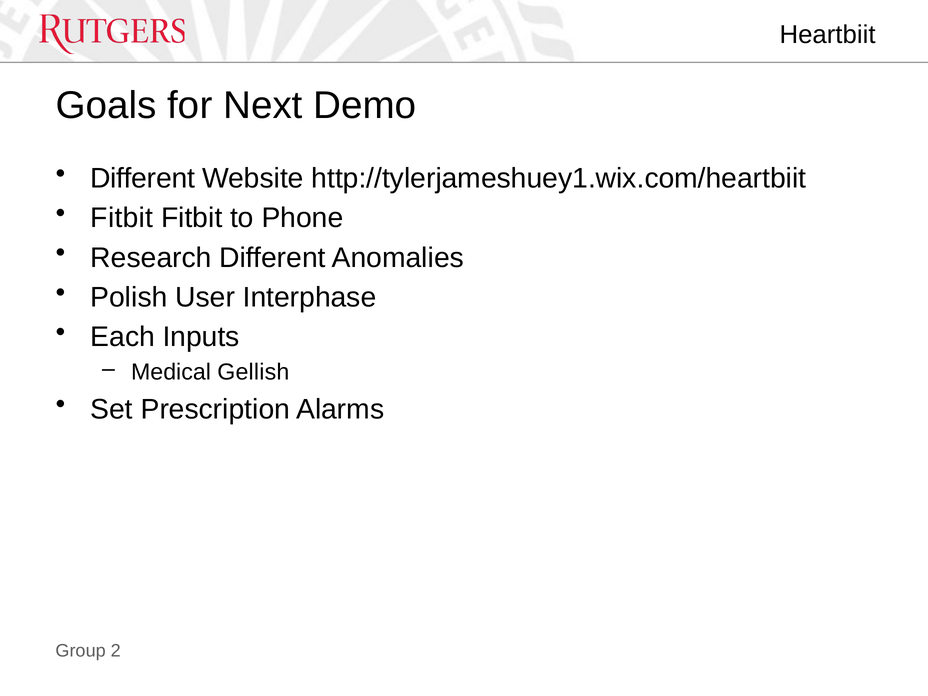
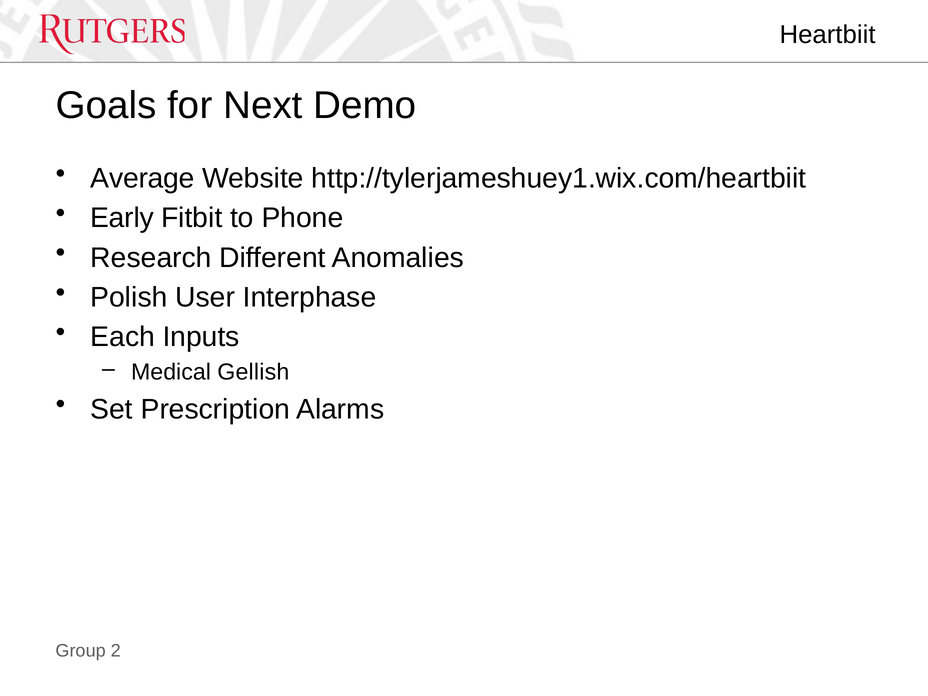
Different: Different -> Average (142, 178)
Fitbit: Fitbit -> Early (122, 218)
